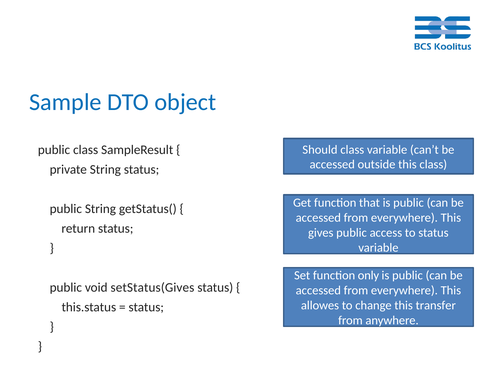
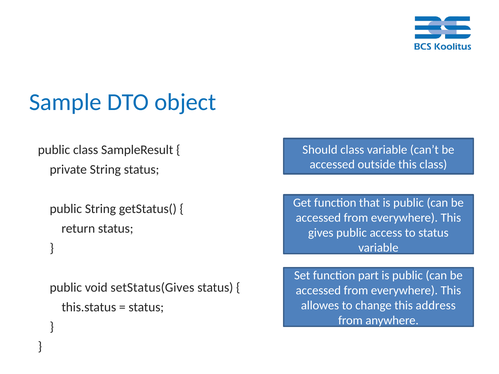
only: only -> part (368, 276)
transfer: transfer -> address (436, 306)
